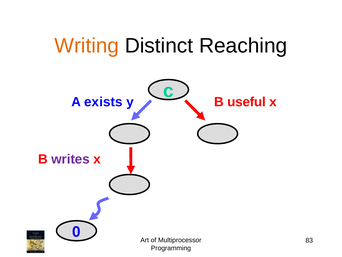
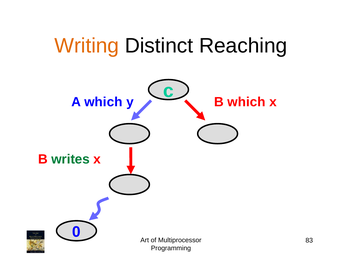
A exists: exists -> which (103, 102)
B useful: useful -> which (246, 102)
writes colour: purple -> green (71, 159)
